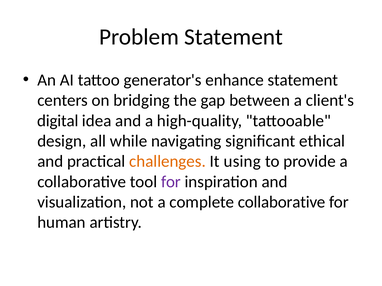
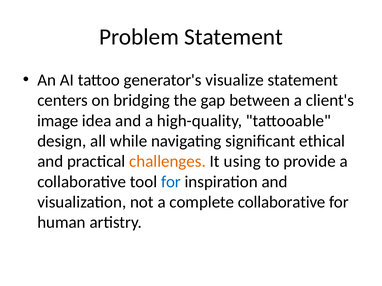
enhance: enhance -> visualize (235, 80)
digital: digital -> image (58, 121)
for colour: purple -> blue (171, 182)
